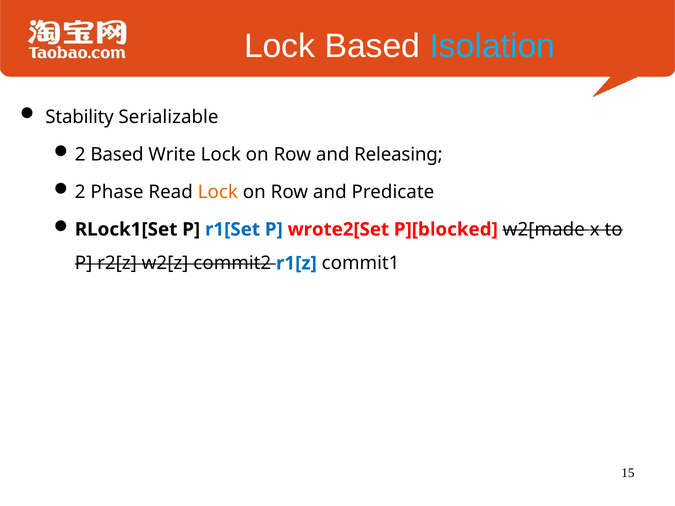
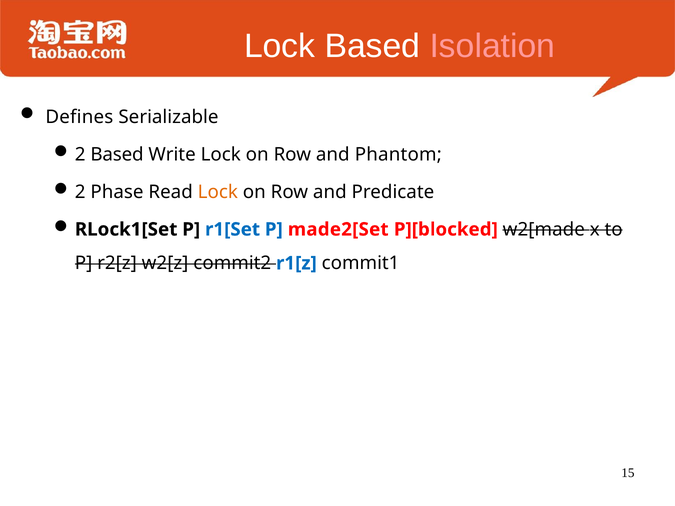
Isolation colour: light blue -> pink (492, 46)
Stability: Stability -> Defines (79, 117)
Releasing: Releasing -> Phantom (398, 154)
wrote2[Set: wrote2[Set -> made2[Set (338, 230)
